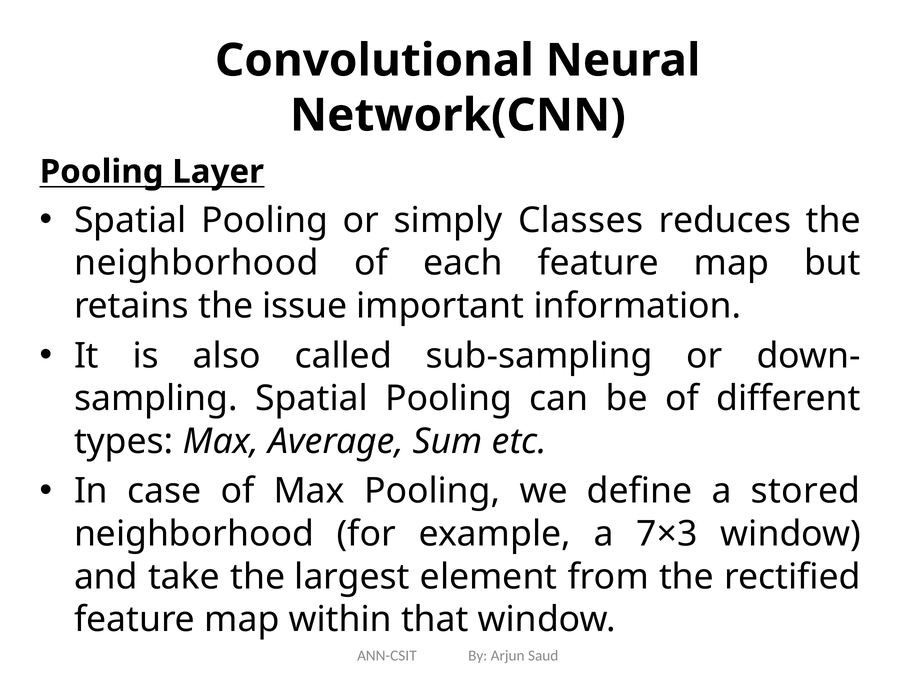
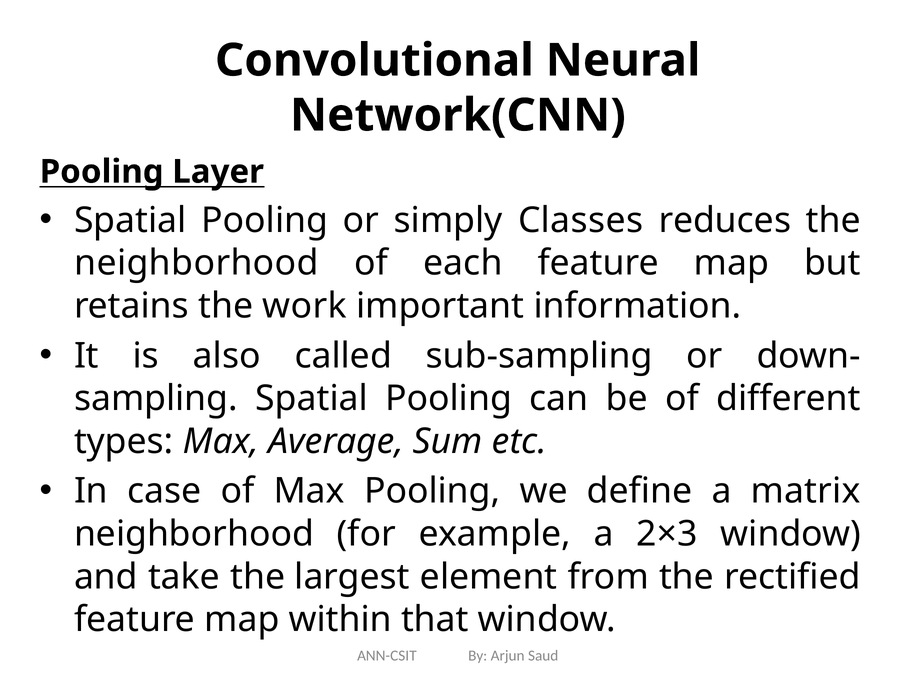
issue: issue -> work (305, 306)
stored: stored -> matrix (806, 491)
7×3: 7×3 -> 2×3 (667, 534)
